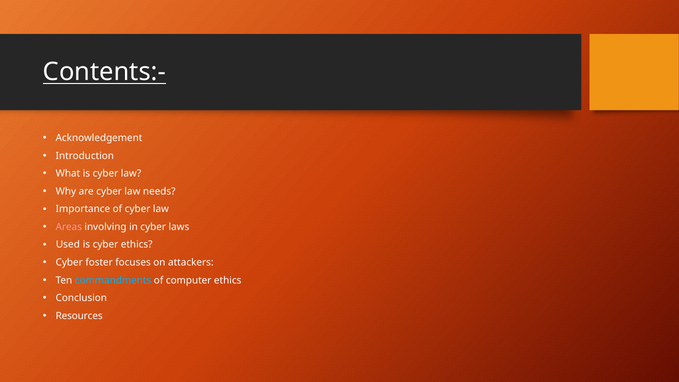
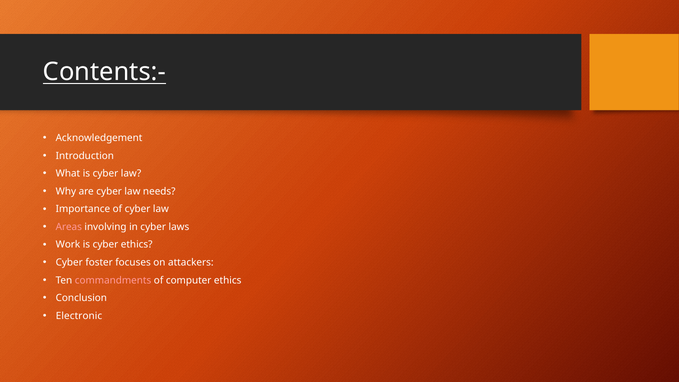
Used: Used -> Work (68, 245)
commandments colour: light blue -> pink (113, 280)
Resources: Resources -> Electronic (79, 316)
